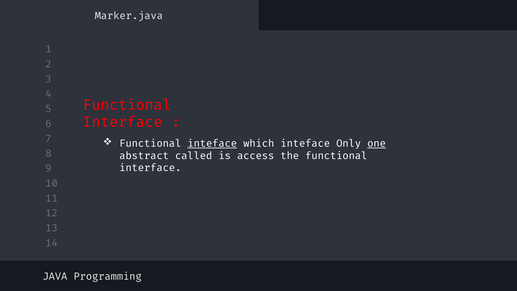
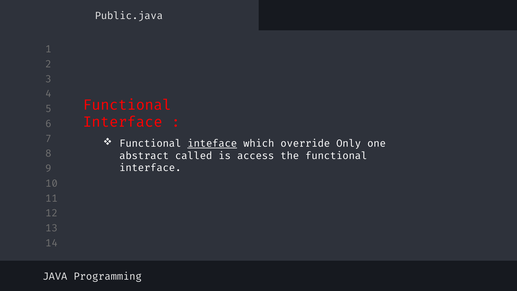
Marker.java: Marker.java -> Public.java (129, 16)
which inteface: inteface -> override (305, 144)
one underline: present -> none (377, 144)
